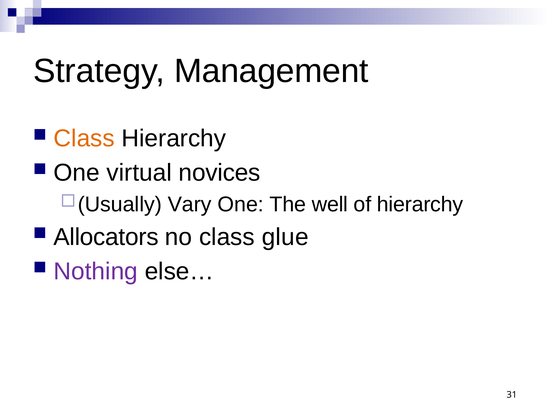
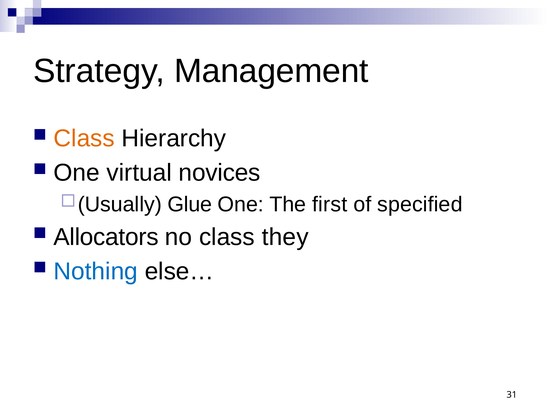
Vary: Vary -> Glue (190, 204)
well: well -> first (330, 204)
of hierarchy: hierarchy -> specified (420, 204)
glue: glue -> they (285, 237)
Nothing colour: purple -> blue (96, 271)
